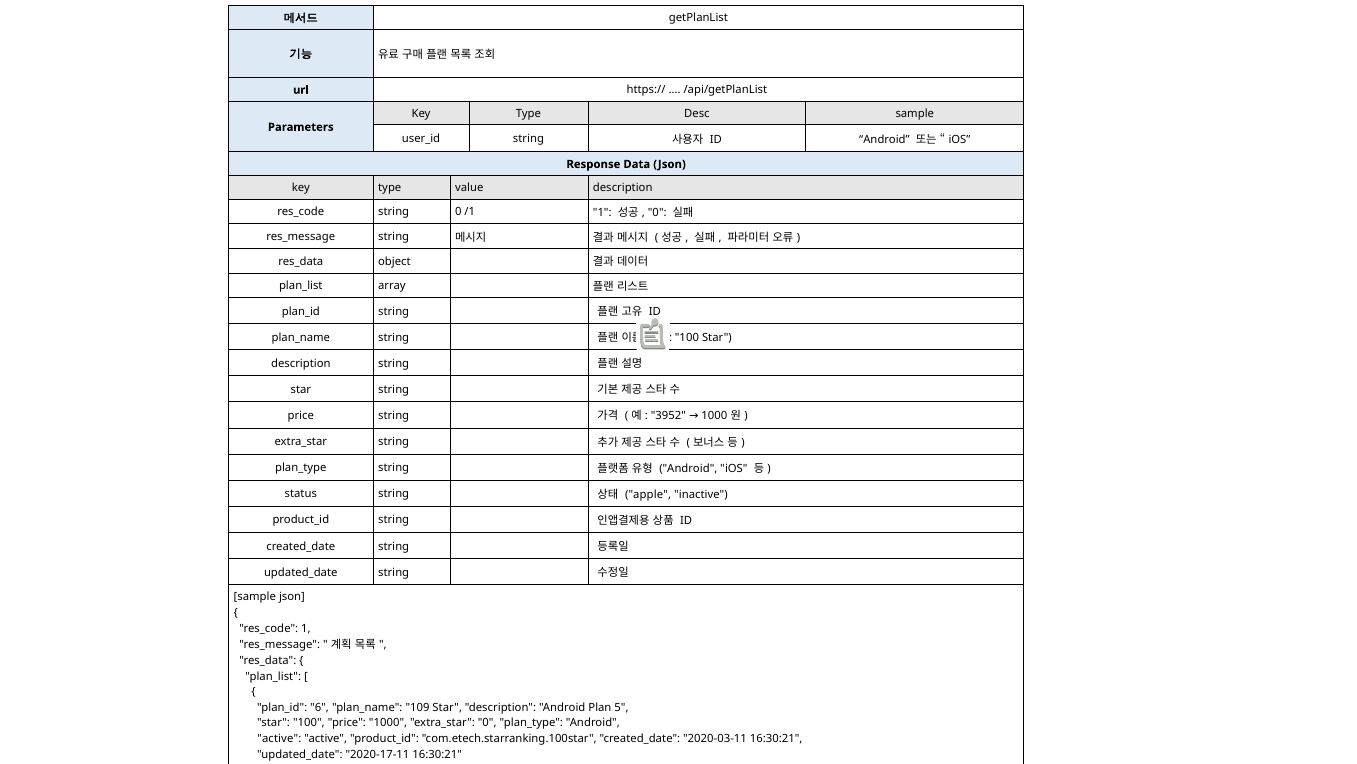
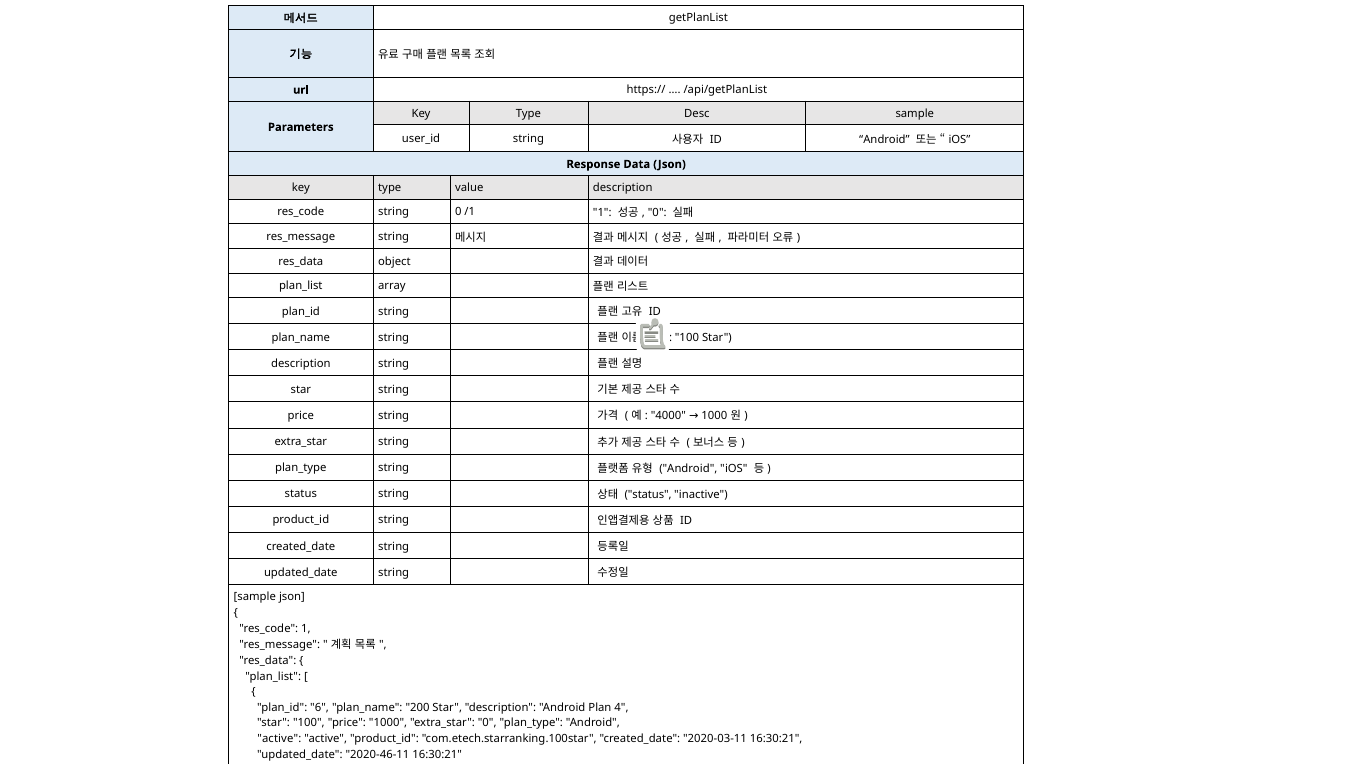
3952: 3952 -> 4000 (668, 416)
apple: apple -> status (648, 494)
109: 109 -> 200 (418, 707)
5: 5 -> 4 (622, 707)
2020-17-11: 2020-17-11 -> 2020-46-11 (378, 754)
